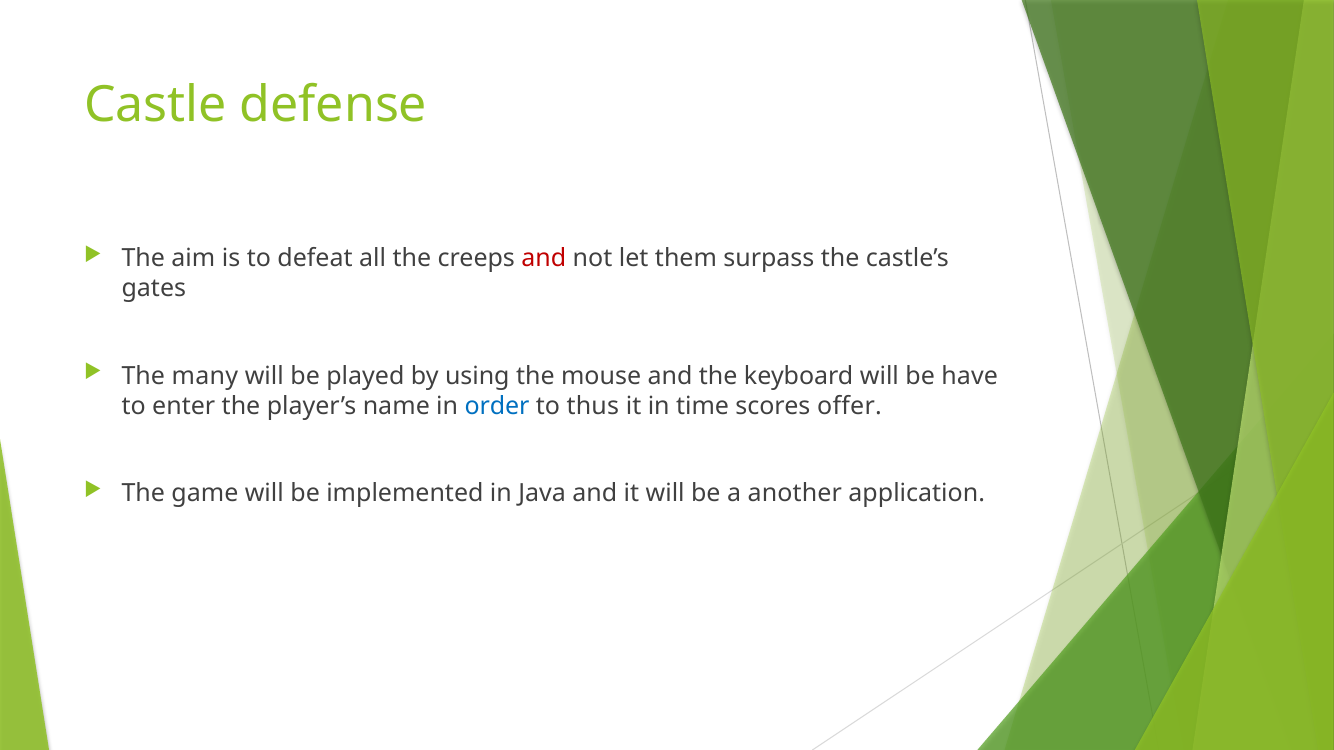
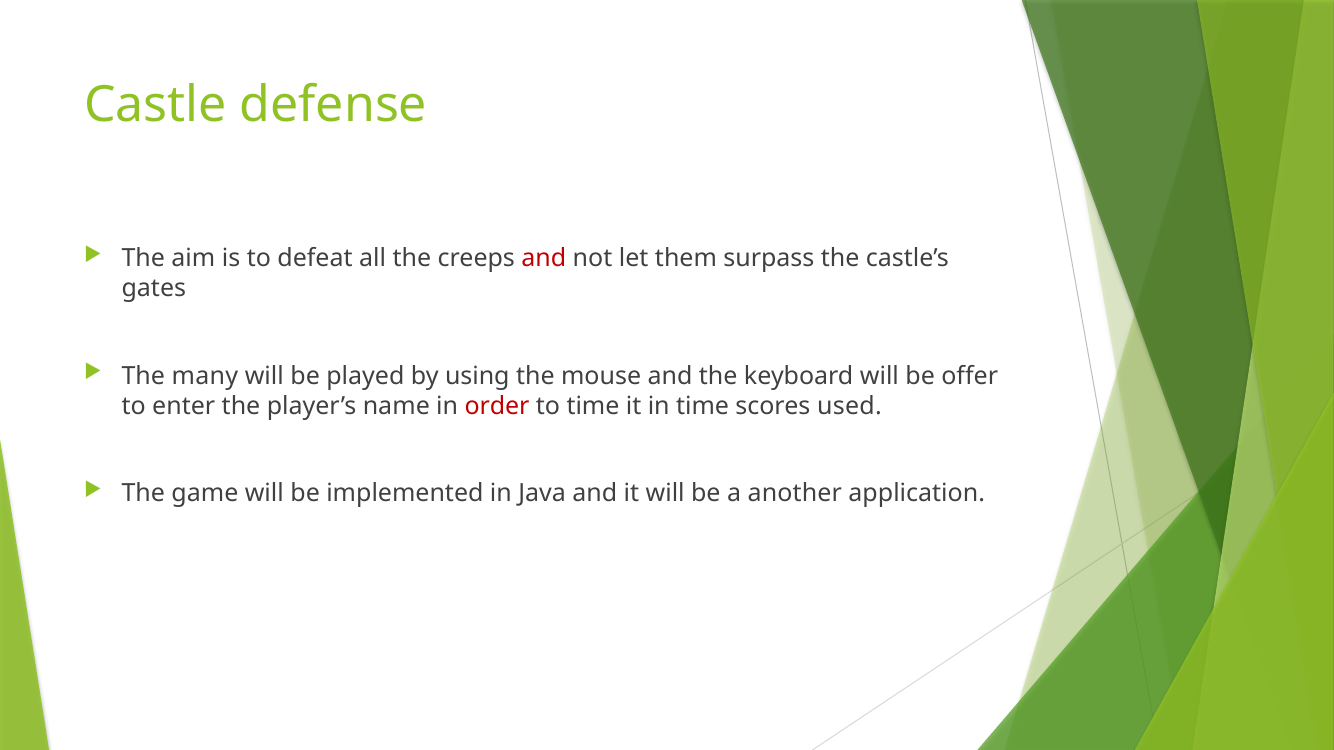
have: have -> offer (970, 376)
order colour: blue -> red (497, 406)
to thus: thus -> time (593, 406)
offer: offer -> used (849, 406)
